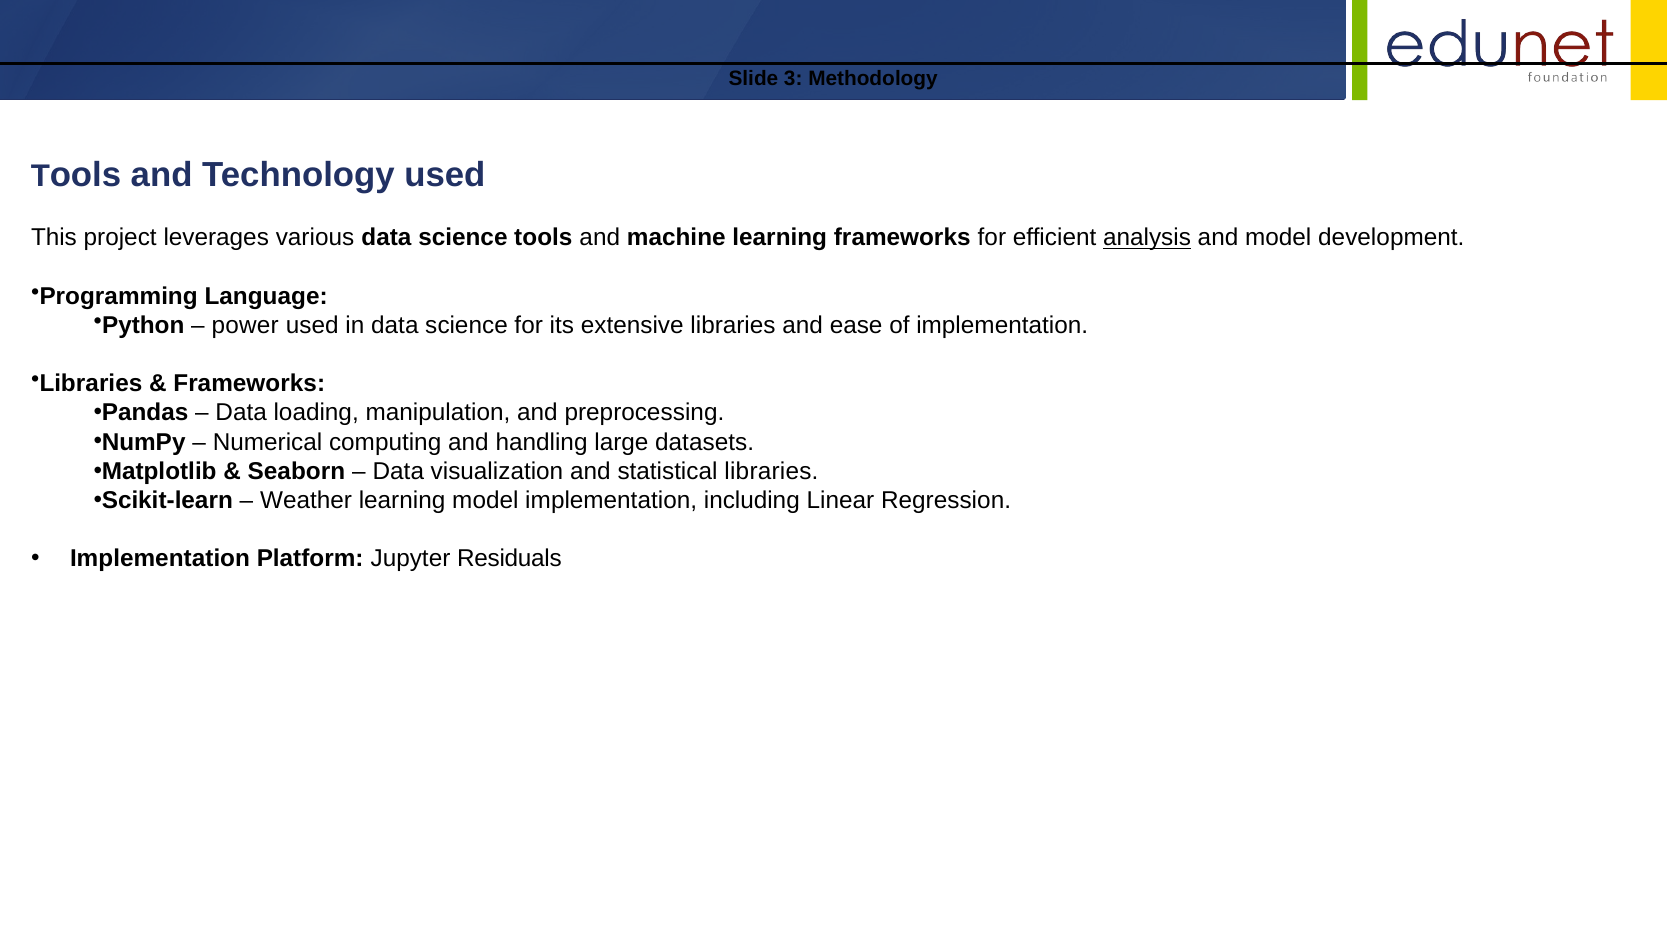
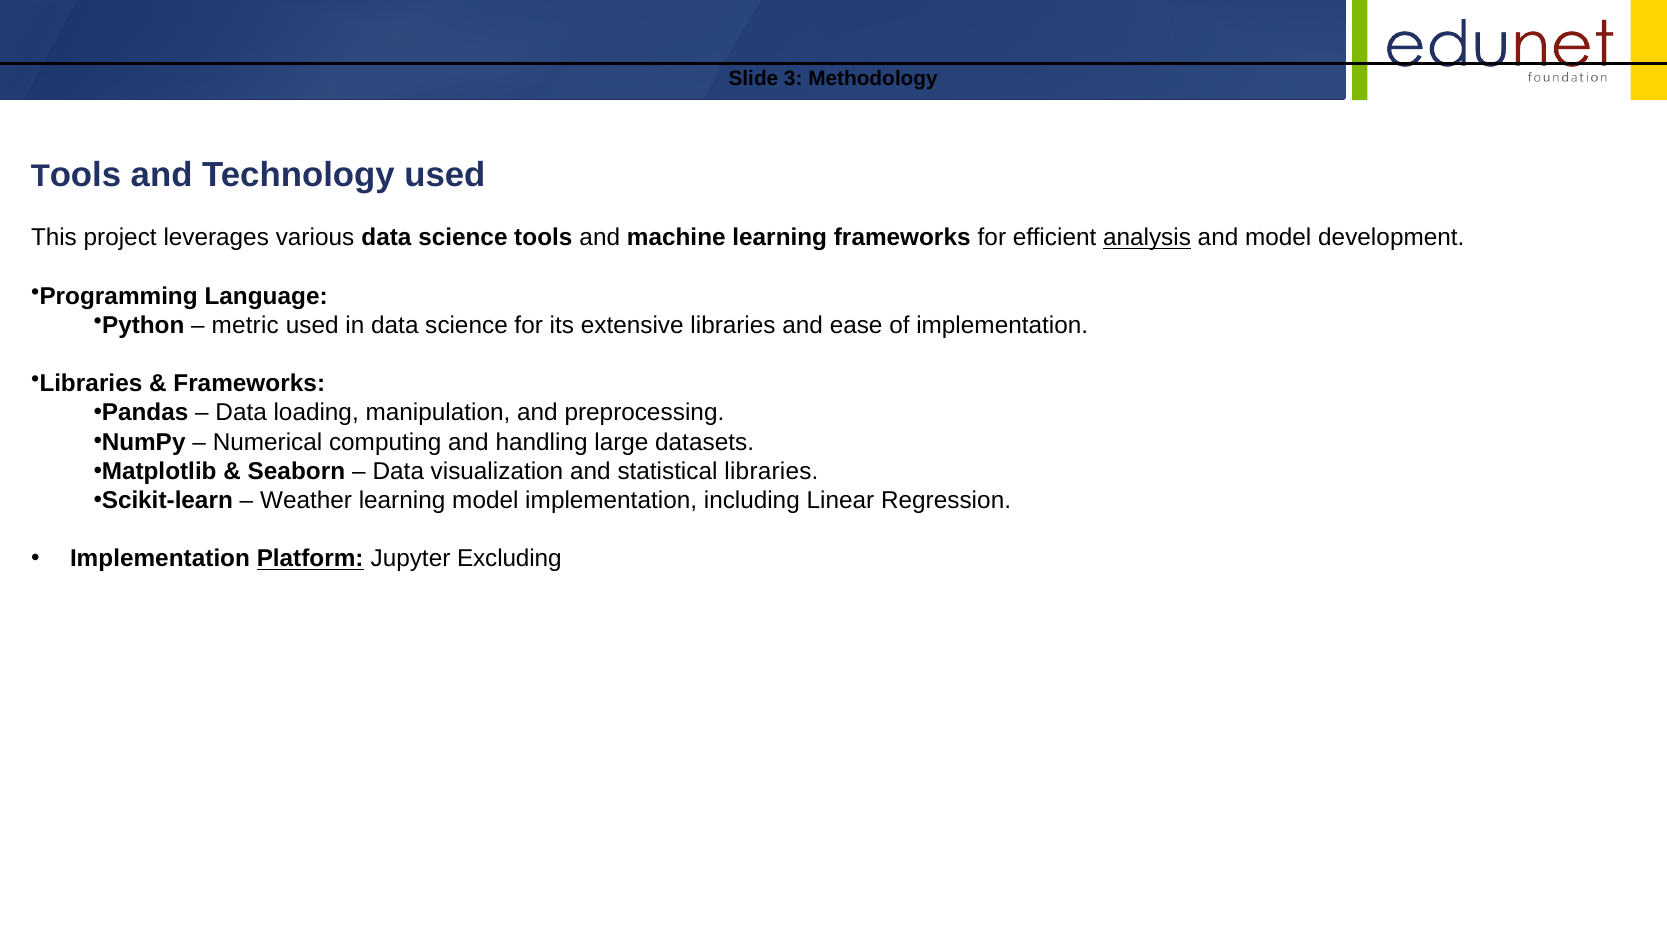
power: power -> metric (245, 325)
Platform underline: none -> present (310, 559)
Residuals: Residuals -> Excluding (509, 559)
